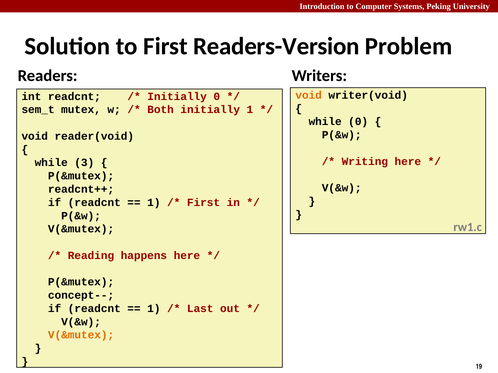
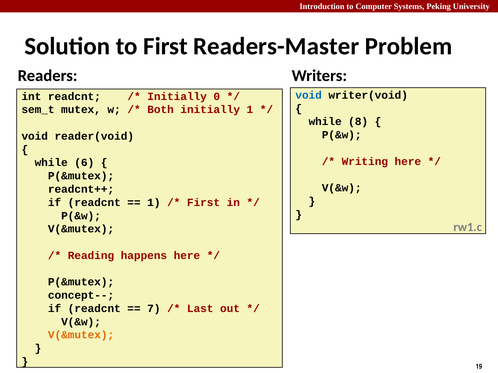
Readers-Version: Readers-Version -> Readers-Master (276, 46)
void colour: orange -> blue (309, 95)
while 0: 0 -> 8 (358, 122)
3: 3 -> 6 (84, 163)
1: 1 -> 7 (154, 309)
